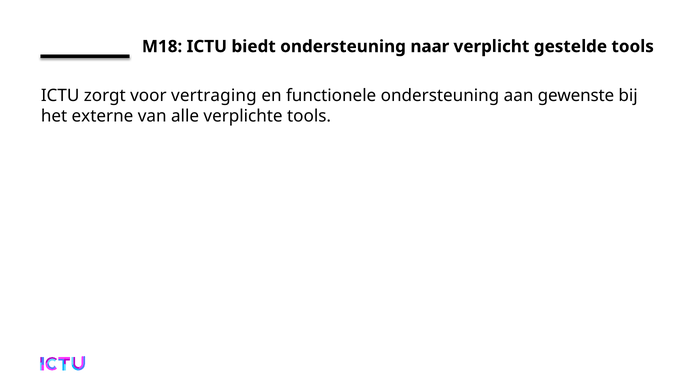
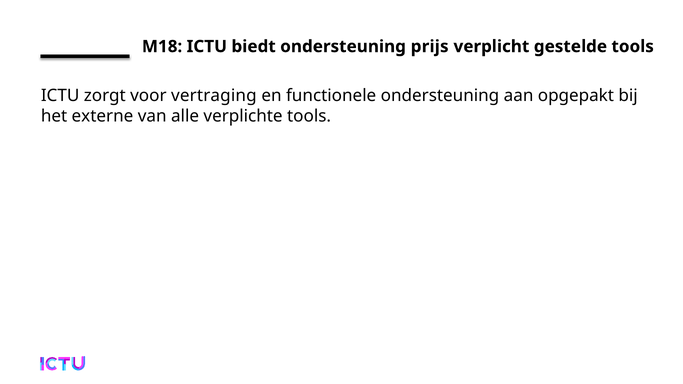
naar: naar -> prijs (430, 47)
gewenste: gewenste -> opgepakt (576, 96)
